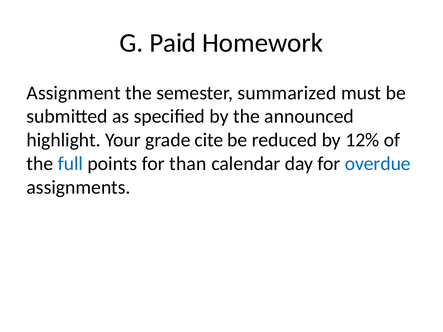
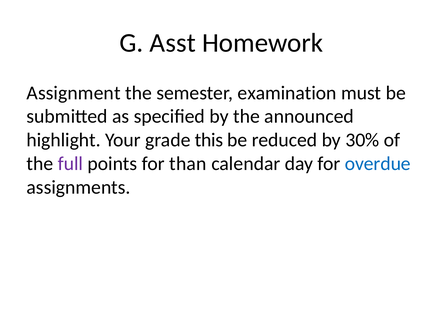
Paid: Paid -> Asst (173, 43)
summarized: summarized -> examination (287, 93)
cite: cite -> this (209, 140)
12%: 12% -> 30% (362, 140)
full colour: blue -> purple (70, 164)
